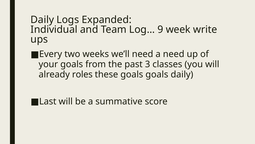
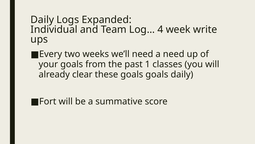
9: 9 -> 4 (160, 29)
3: 3 -> 1 (148, 64)
roles: roles -> clear (82, 74)
Last: Last -> Fort (48, 101)
